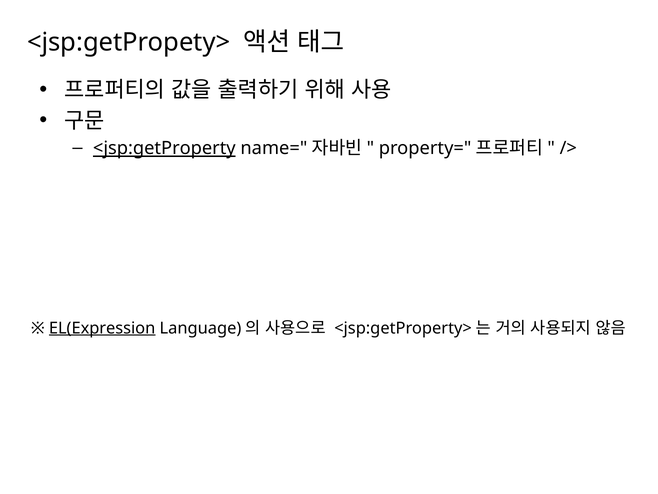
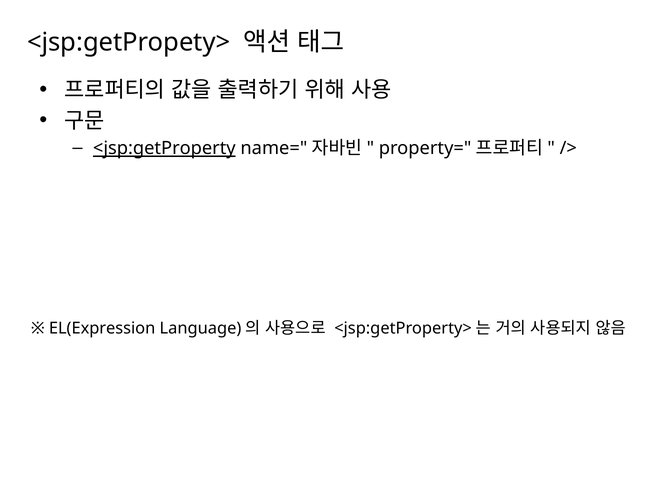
EL(Expression underline: present -> none (102, 328)
